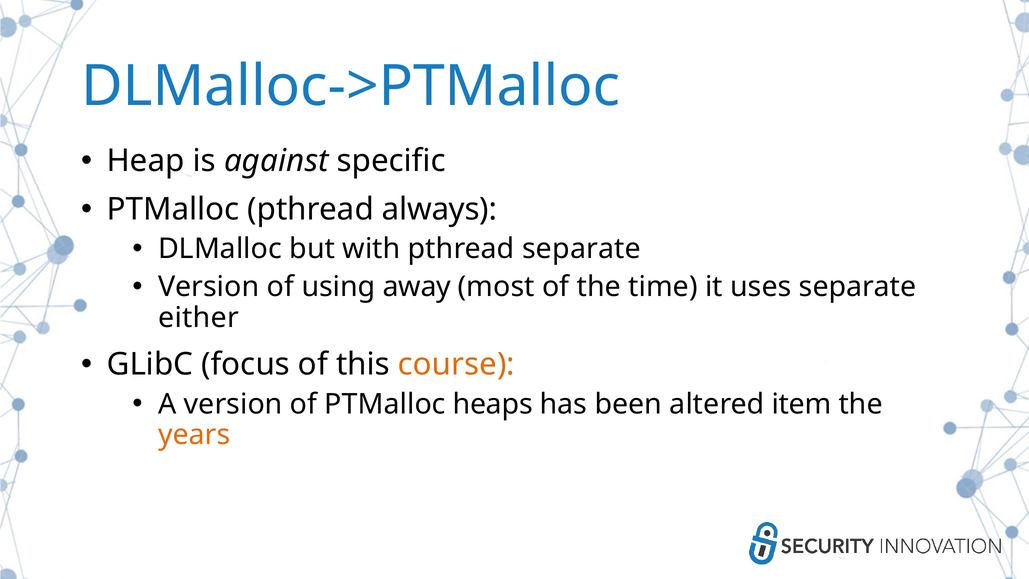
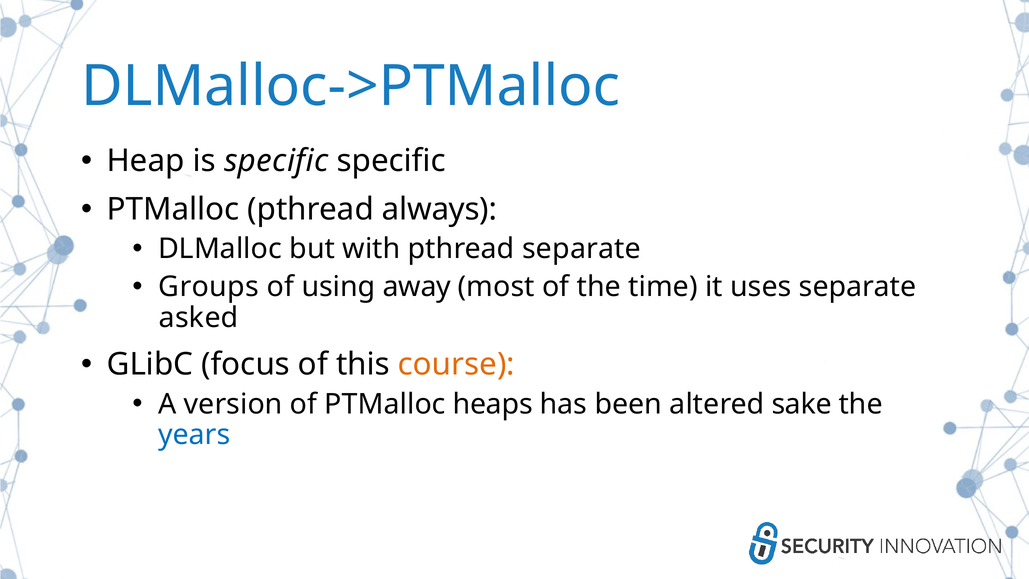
is against: against -> specific (276, 161)
Version: Version -> Groups (209, 287)
either: either -> asked (199, 318)
item: item -> sake (802, 404)
years colour: orange -> blue (194, 435)
